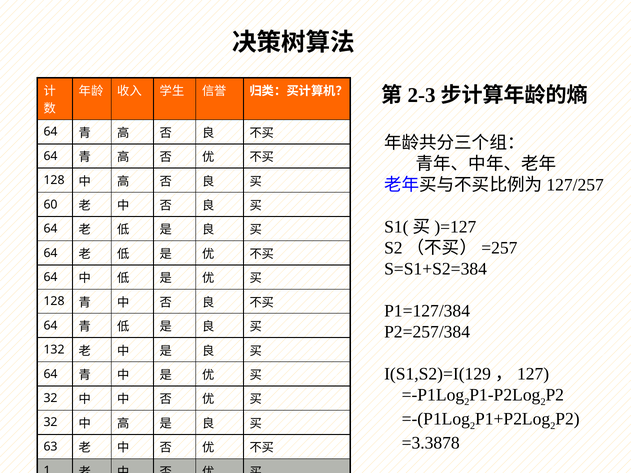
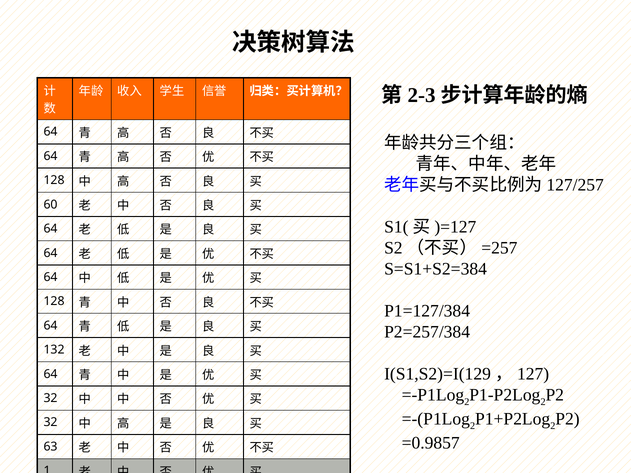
=3.3878: =3.3878 -> =0.9857 (431, 443)
